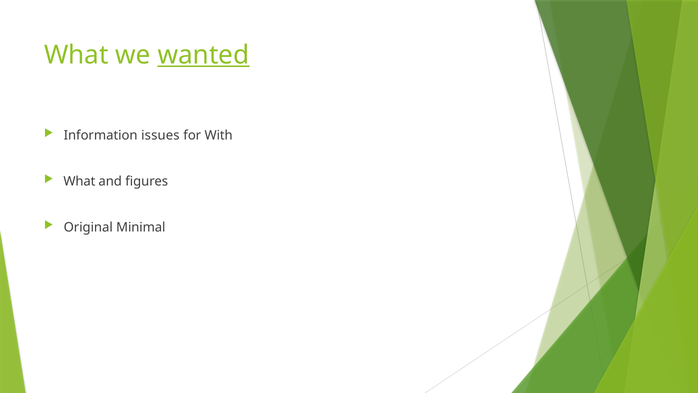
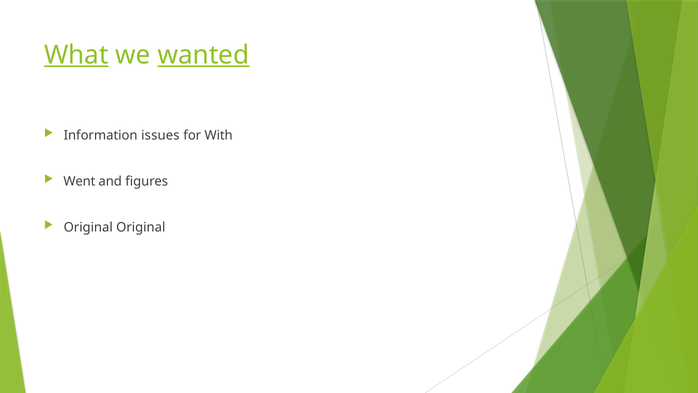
What underline: none -> present (76, 55)
What: What -> Went (79, 181)
Original Minimal: Minimal -> Original (141, 227)
